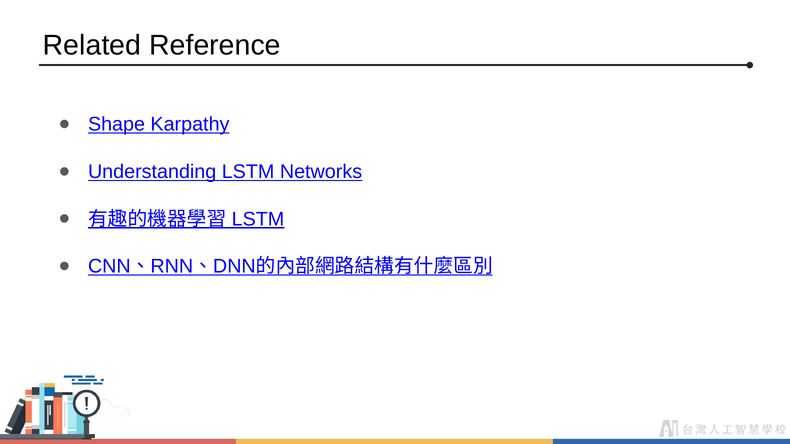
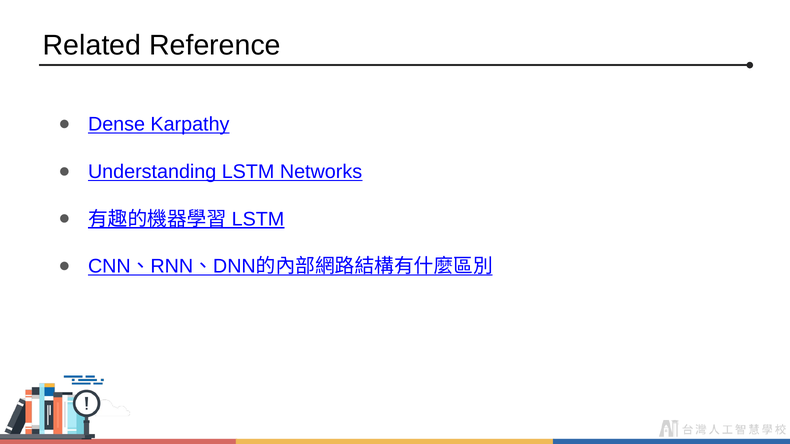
Shape: Shape -> Dense (117, 124)
